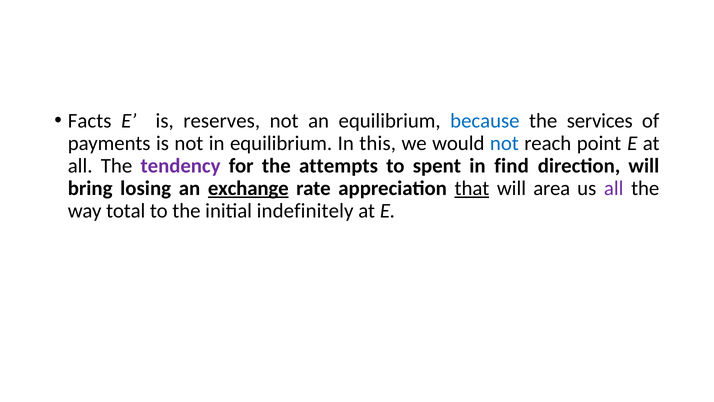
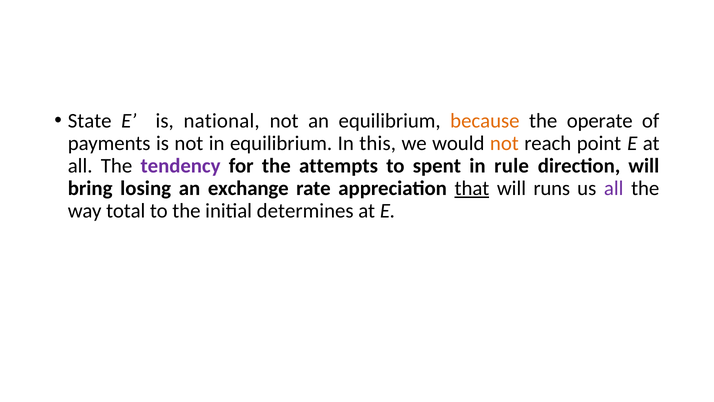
Facts: Facts -> State (90, 121)
reserves: reserves -> national (222, 121)
because colour: blue -> orange (485, 121)
services: services -> operate (600, 121)
not colour: blue -> orange (504, 143)
find: find -> rule (512, 166)
exchange underline: present -> none (248, 188)
area: area -> runs (552, 188)
indefinitely: indefinitely -> determines (305, 211)
